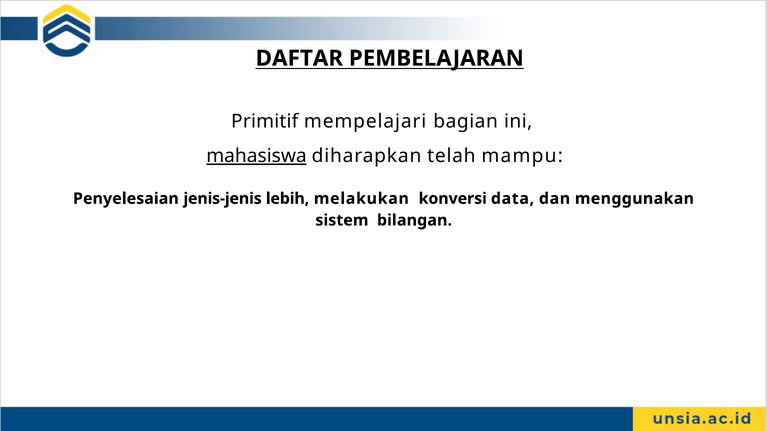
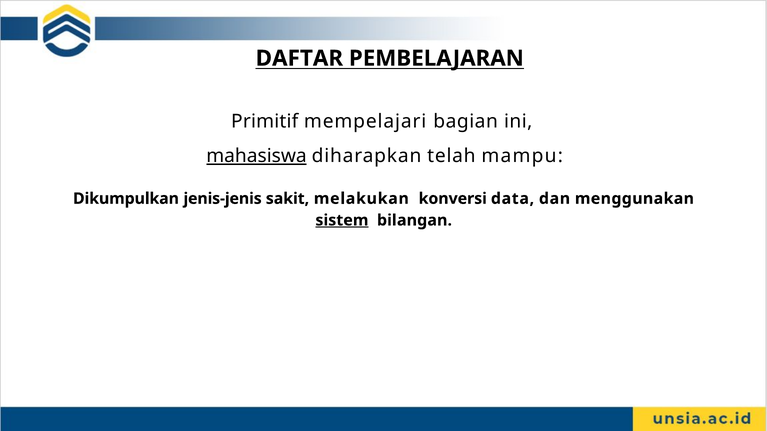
Penyelesaian: Penyelesaian -> Dikumpulkan (126, 199)
lebih: lebih -> sakit (287, 199)
sistem underline: none -> present (342, 220)
